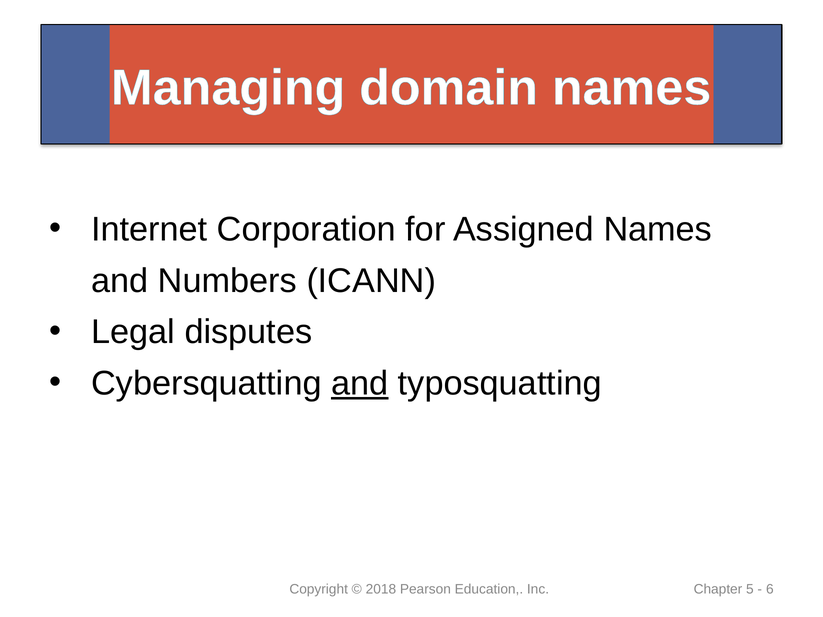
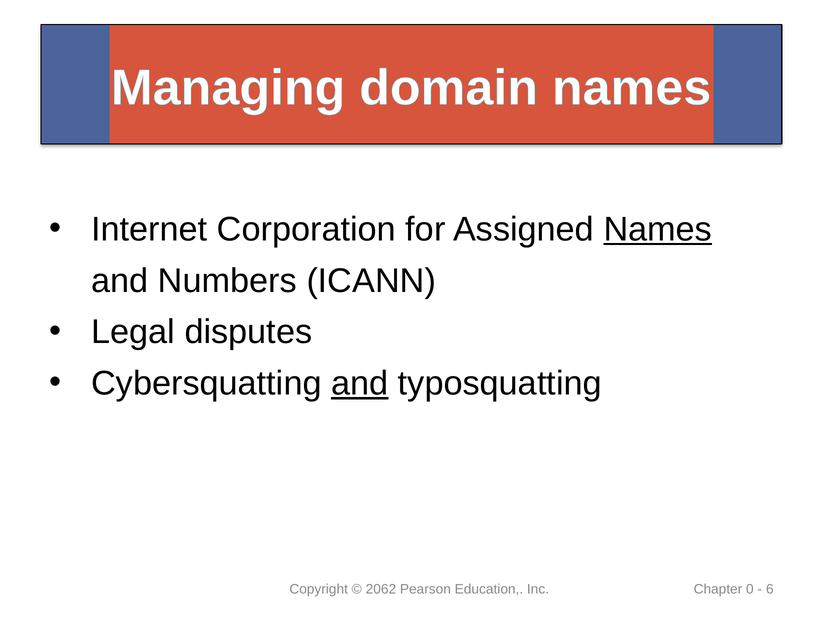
Names underline: none -> present (658, 229)
2018: 2018 -> 2062 (381, 589)
5: 5 -> 0 (750, 589)
